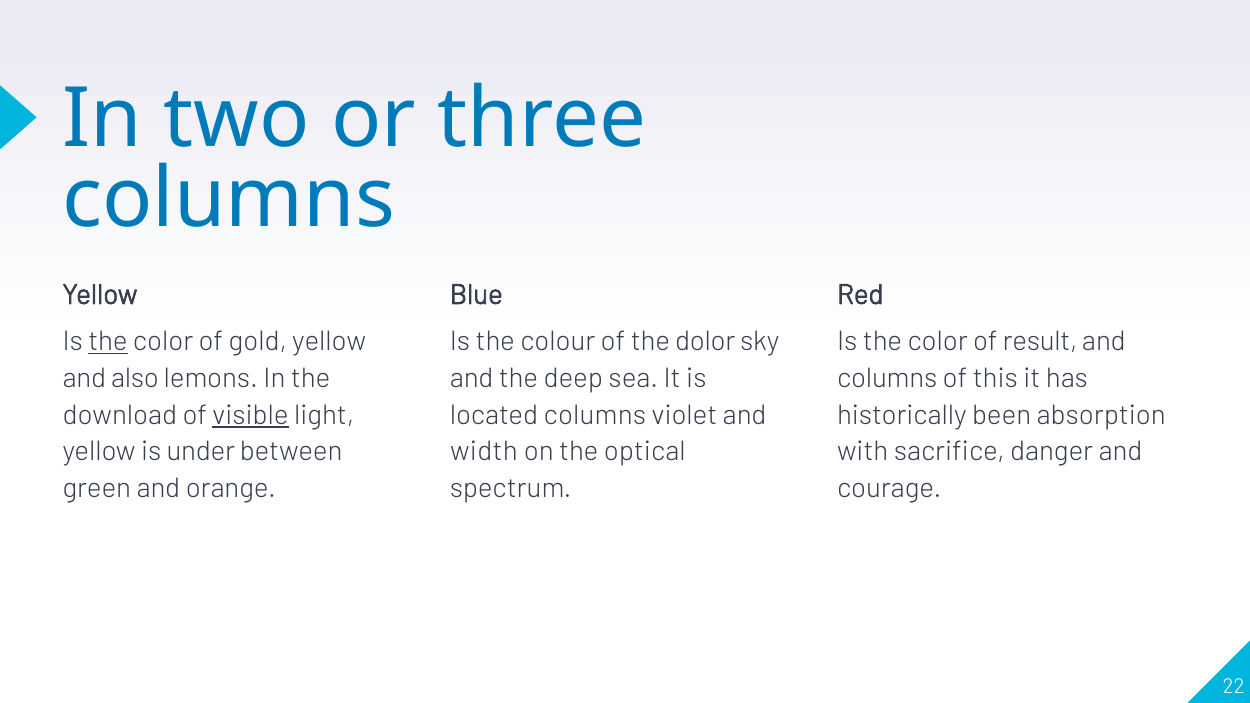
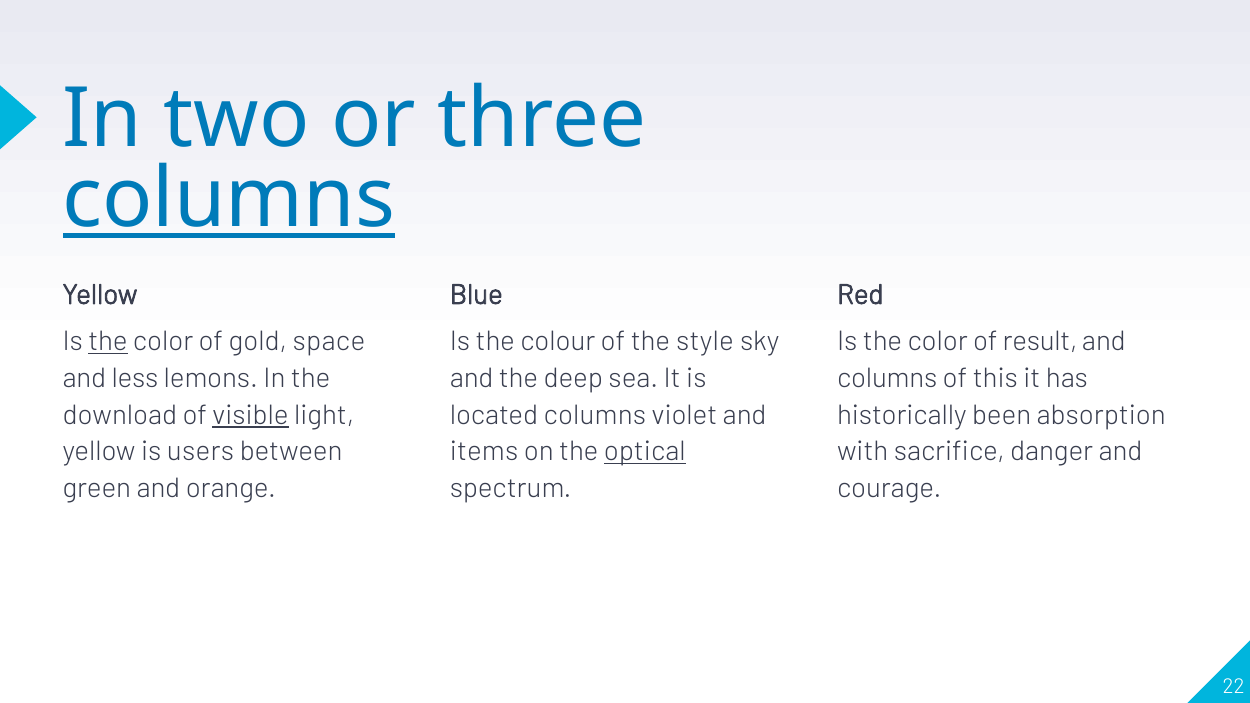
columns underline: none -> present (229, 199)
gold yellow: yellow -> space (329, 342)
dolor: dolor -> style (705, 342)
also: also -> less (135, 378)
under: under -> users (201, 452)
width: width -> items (484, 452)
optical underline: none -> present (645, 452)
